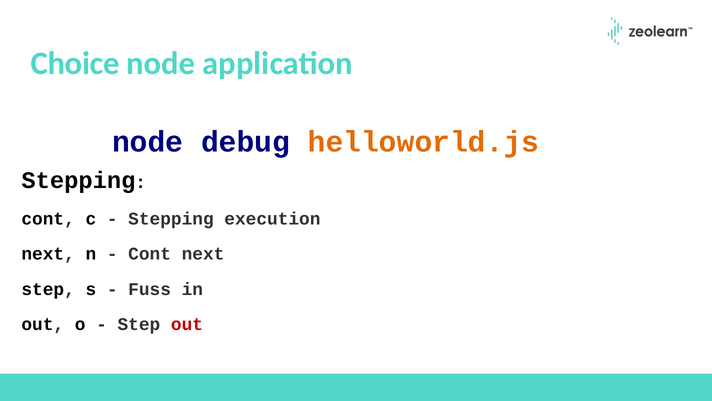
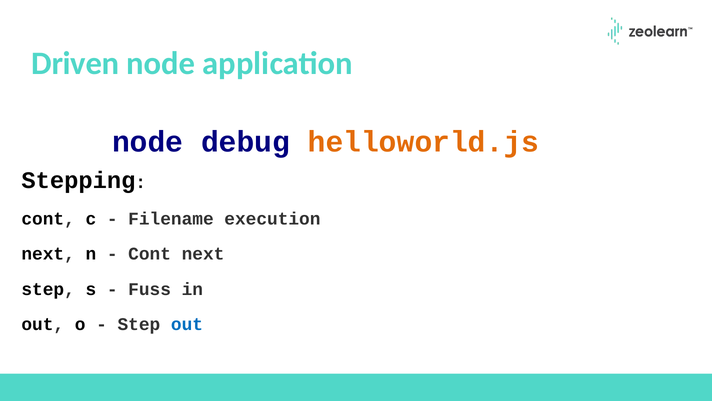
Choice: Choice -> Driven (75, 64)
Stepping: Stepping -> Filename (171, 219)
out colour: red -> blue (187, 324)
